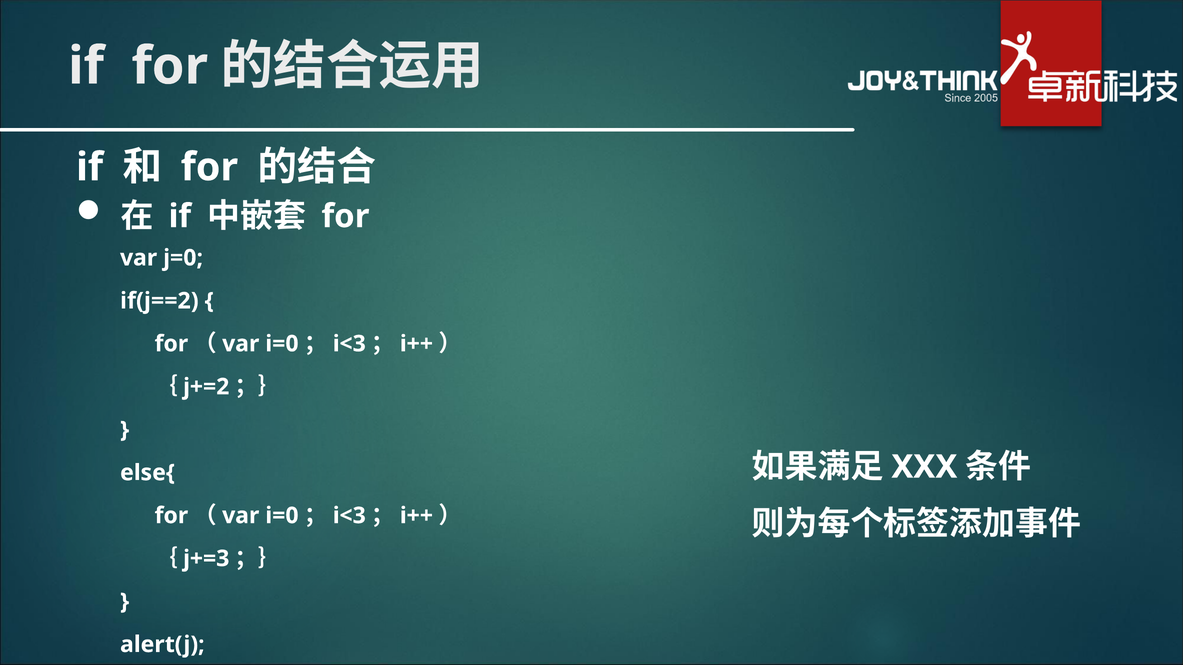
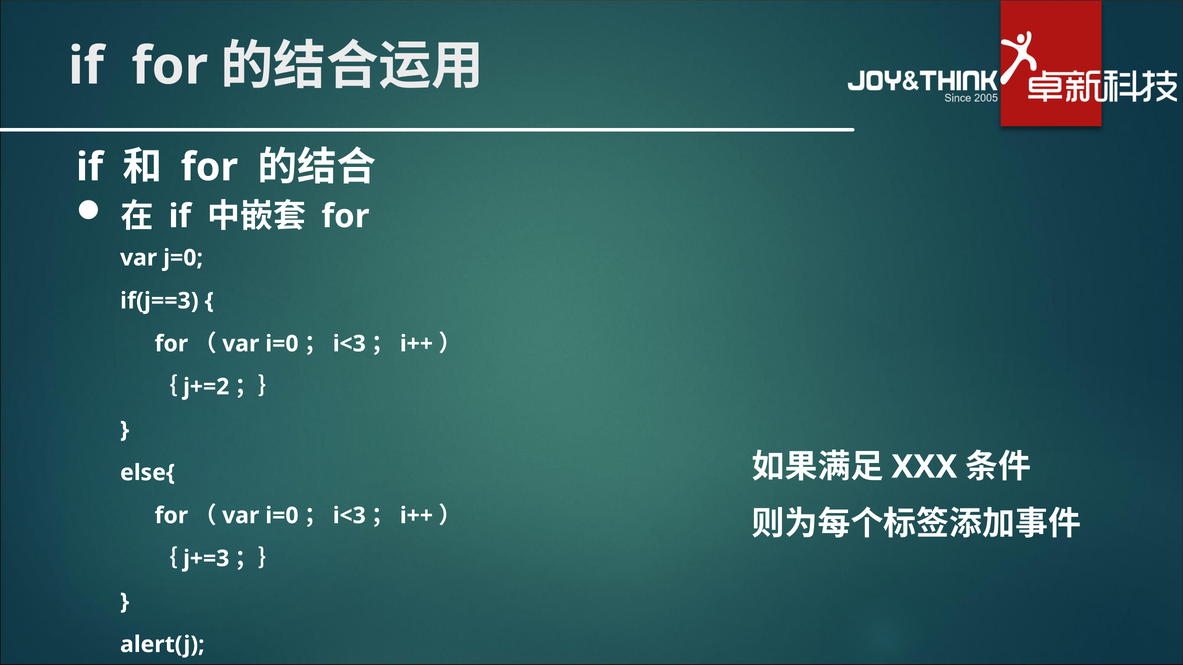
if(j==2: if(j==2 -> if(j==3 (159, 301)
